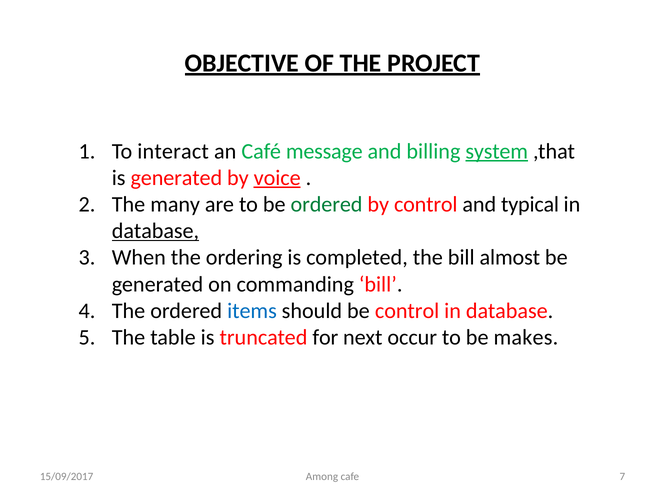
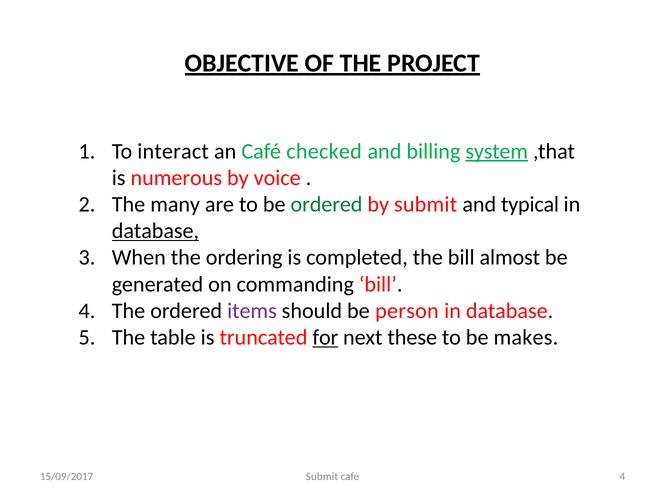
message: message -> checked (324, 151)
is generated: generated -> numerous (176, 178)
voice underline: present -> none (277, 178)
by control: control -> submit (426, 204)
items colour: blue -> purple (252, 311)
be control: control -> person (407, 311)
for underline: none -> present (325, 337)
occur: occur -> these (412, 337)
Among: Among -> Submit (322, 476)
cafe 7: 7 -> 4 (622, 476)
